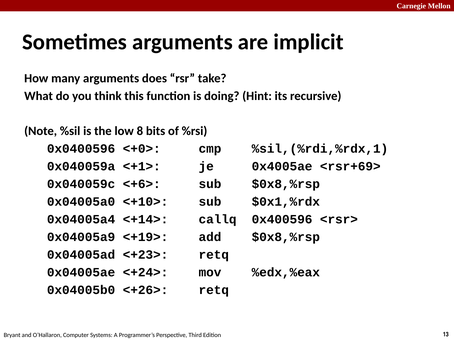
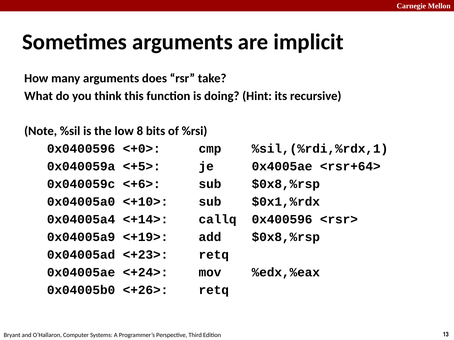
<+1>: <+1> -> <+5> (142, 167)
<rsr+69>: <rsr+69> -> <rsr+64> (350, 167)
